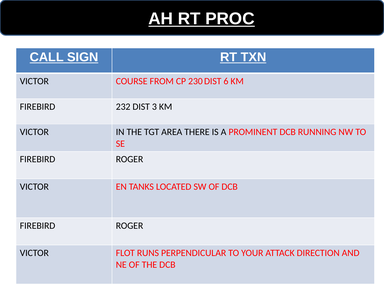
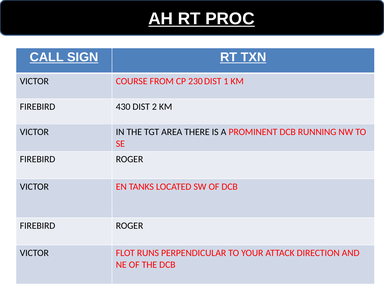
6: 6 -> 1 (226, 81)
232: 232 -> 430 (123, 107)
3: 3 -> 2 (154, 107)
